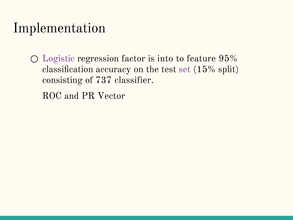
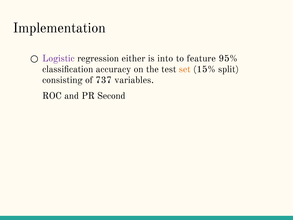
factor: factor -> either (133, 58)
set colour: purple -> orange (185, 69)
classifier: classifier -> variables (134, 80)
Vector: Vector -> Second (111, 96)
